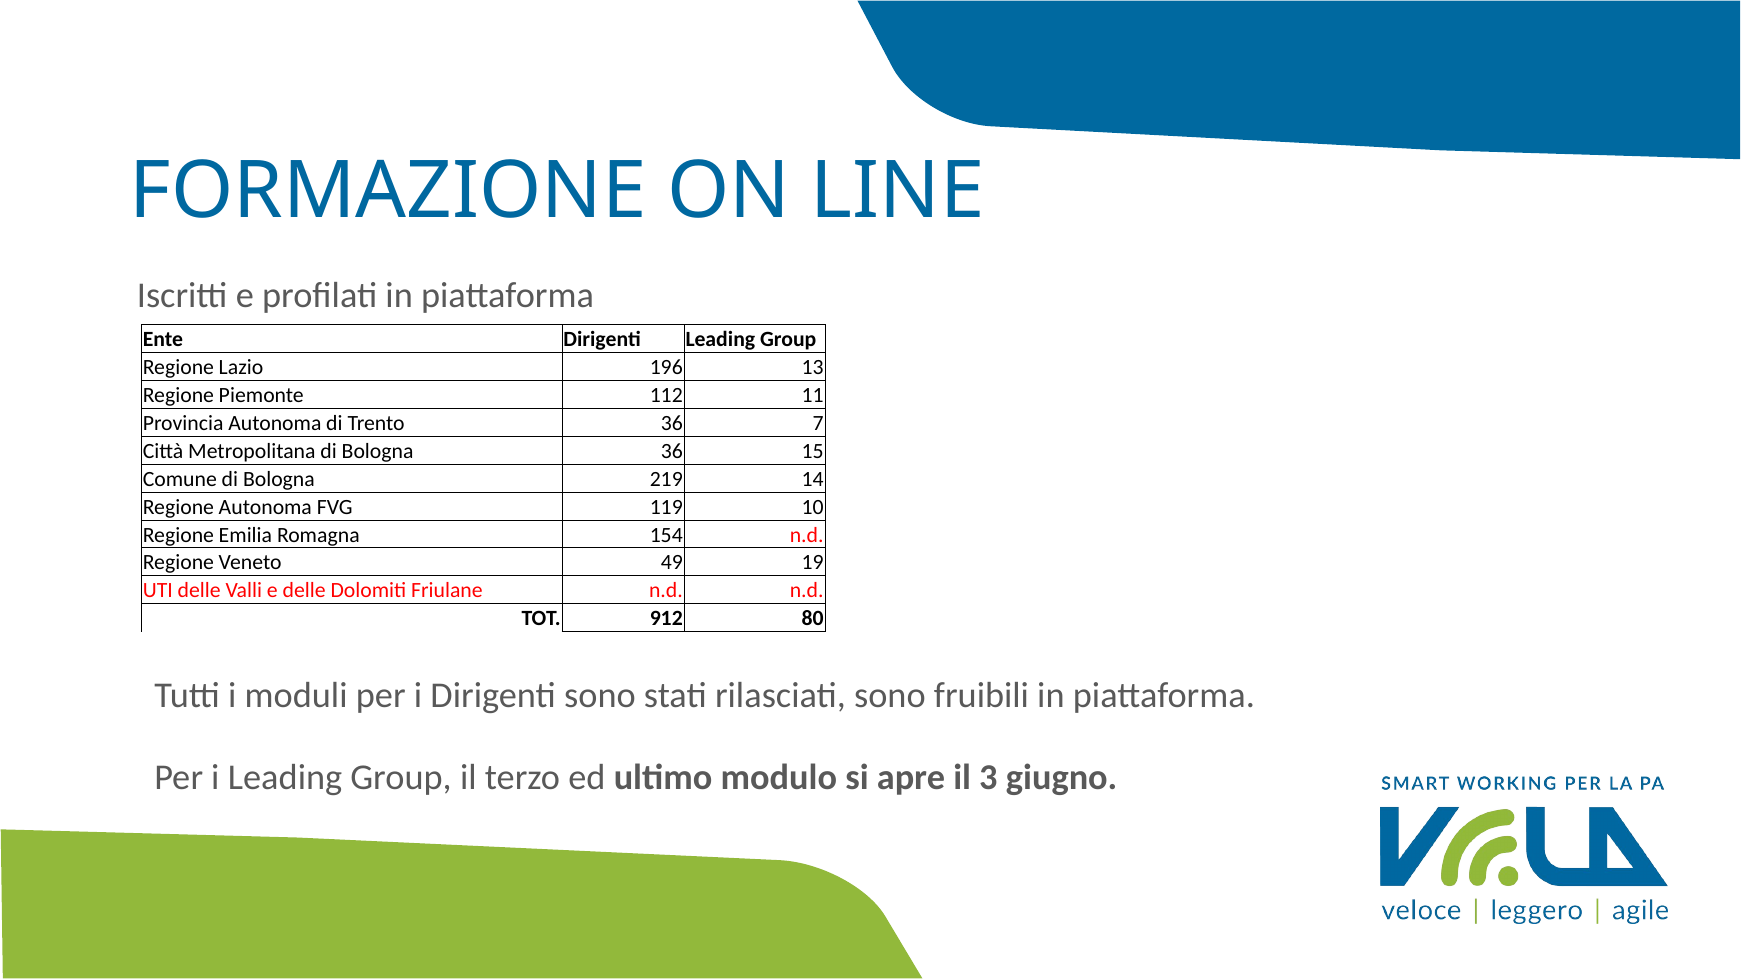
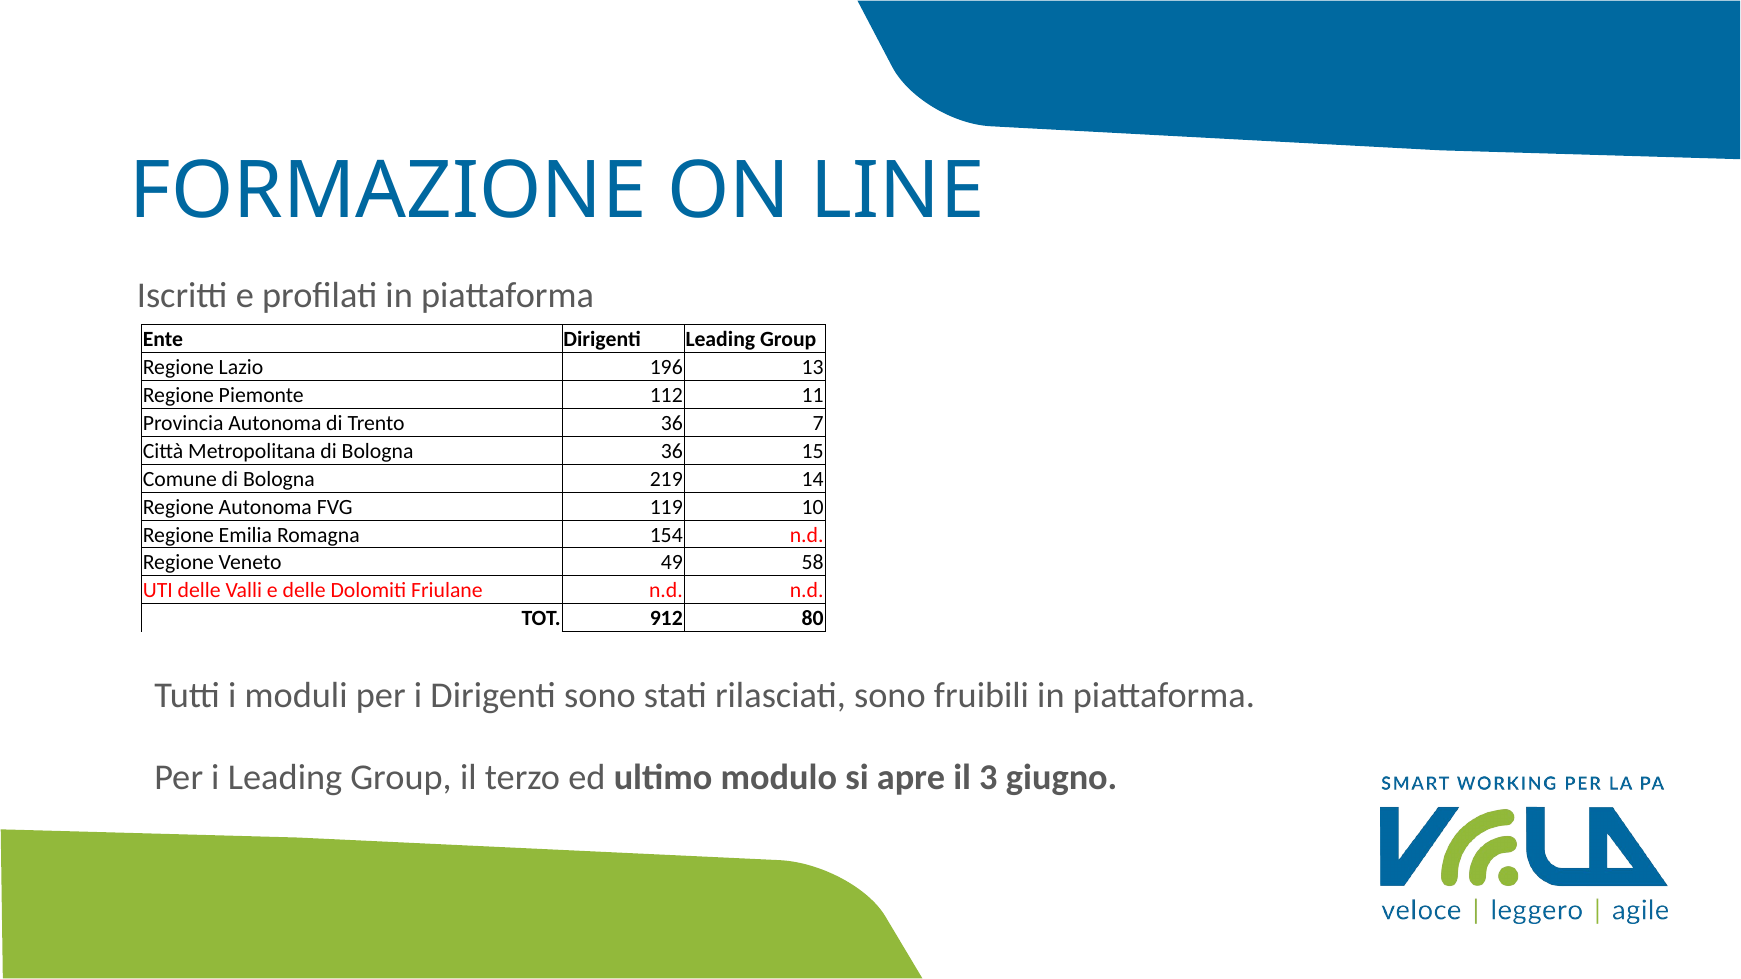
19: 19 -> 58 (813, 563)
